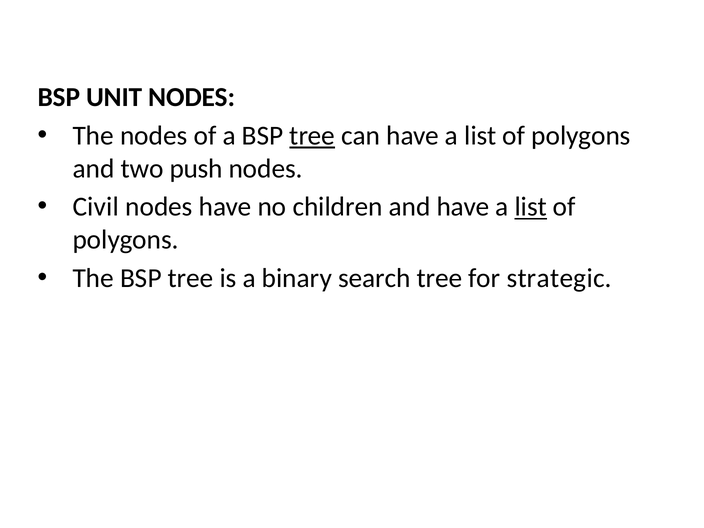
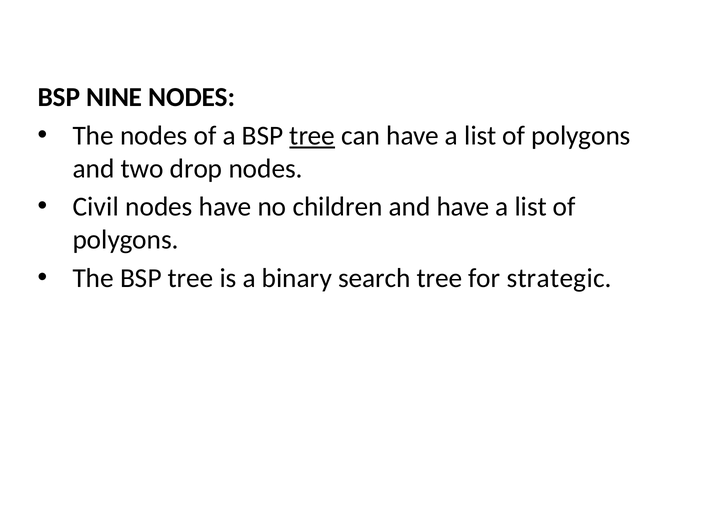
UNIT: UNIT -> NINE (114, 97)
push: push -> drop (196, 169)
list underline: present -> none (531, 207)
